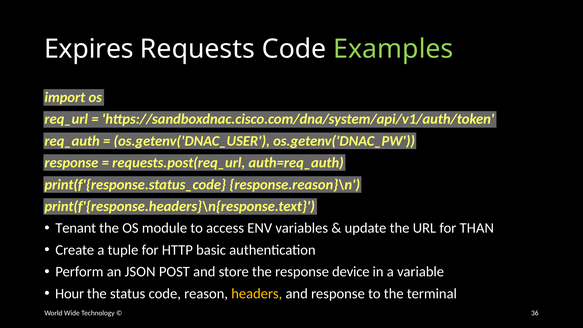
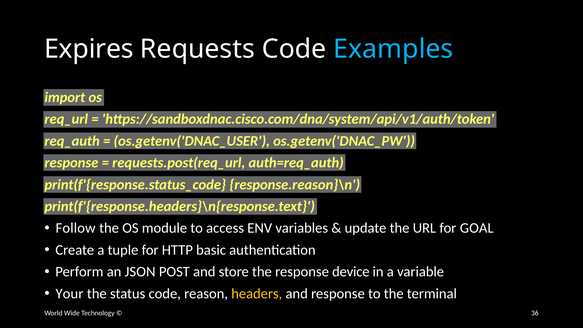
Examples colour: light green -> light blue (393, 49)
Tenant: Tenant -> Follow (76, 228)
THAN: THAN -> GOAL (477, 228)
Hour: Hour -> Your (69, 294)
